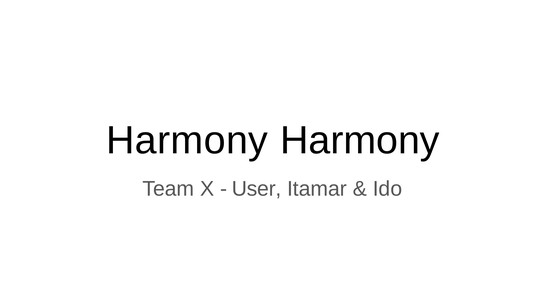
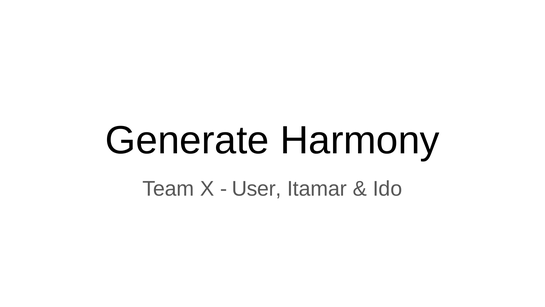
Harmony: Harmony -> Generate (187, 140)
